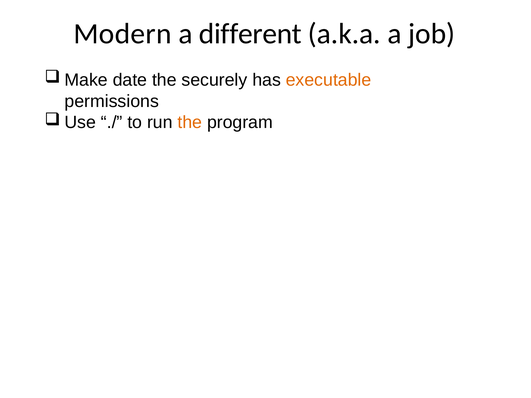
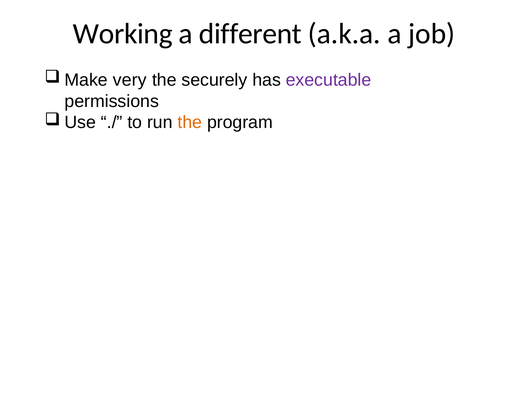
Modern: Modern -> Working (123, 34)
date: date -> very (130, 80)
executable colour: orange -> purple (329, 80)
